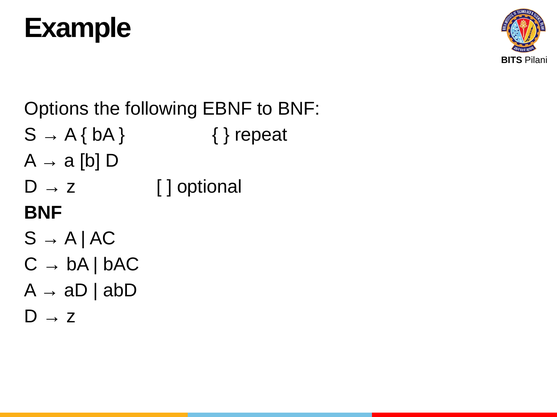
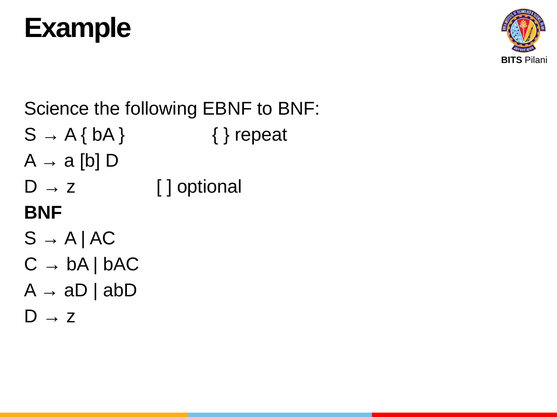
Options: Options -> Science (57, 109)
